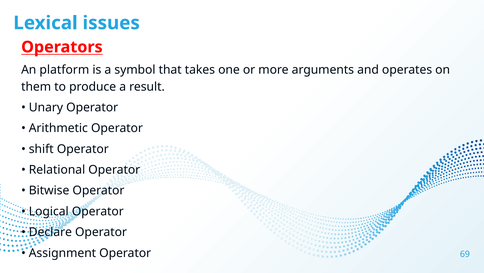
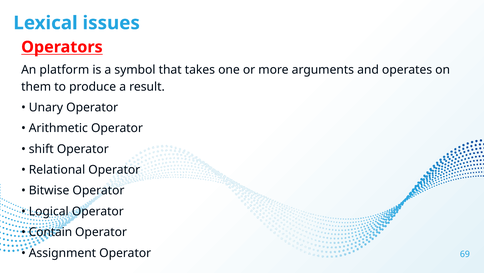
Declare: Declare -> Contain (50, 232)
